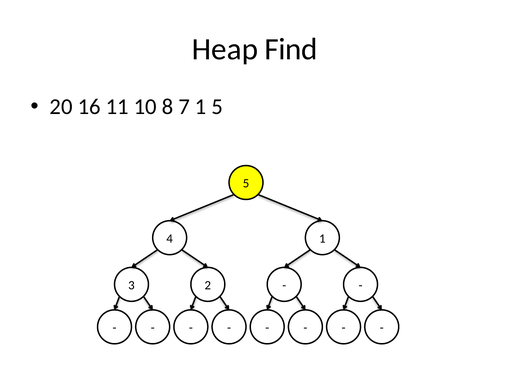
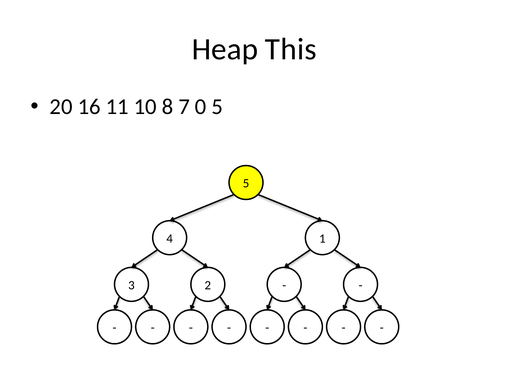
Find: Find -> This (291, 49)
7 1: 1 -> 0 (201, 107)
